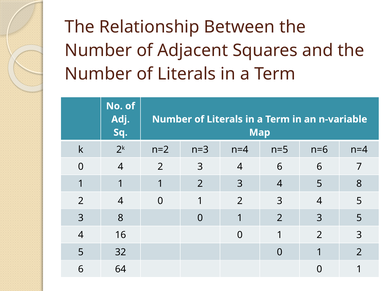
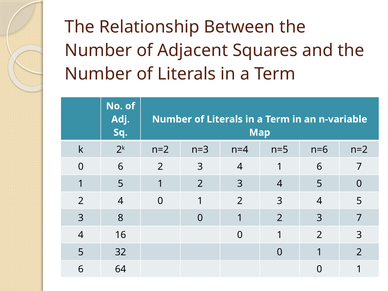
n=6 n=4: n=4 -> n=2 (359, 150)
0 4: 4 -> 6 (121, 167)
4 6: 6 -> 1 (280, 167)
1: 1 -> 5 (121, 184)
5 8: 8 -> 0 (359, 184)
5: 5 -> 7 (359, 218)
